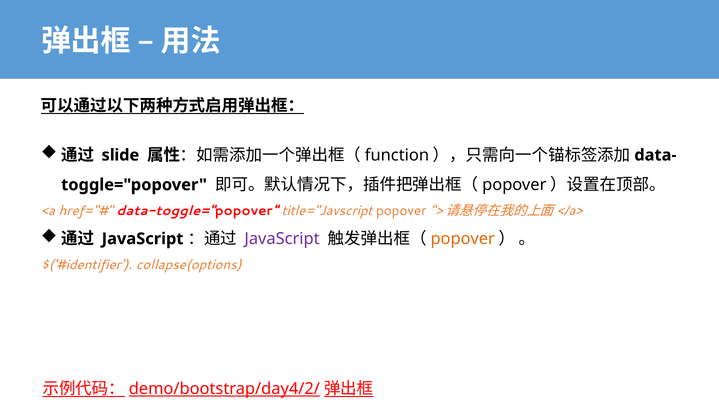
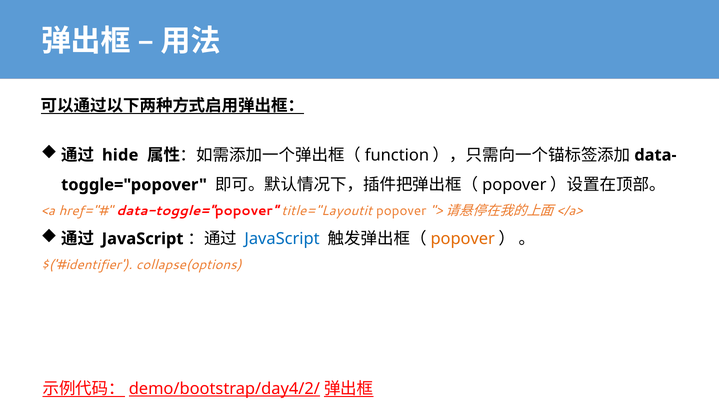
slide: slide -> hide (120, 155)
title="Javscript: title="Javscript -> title="Layoutit (327, 210)
JavaScript colour: purple -> blue (282, 238)
